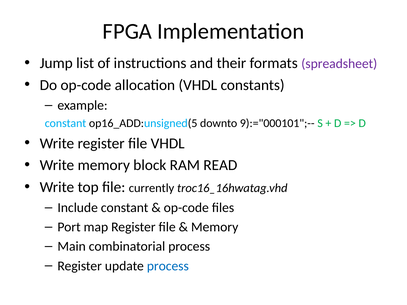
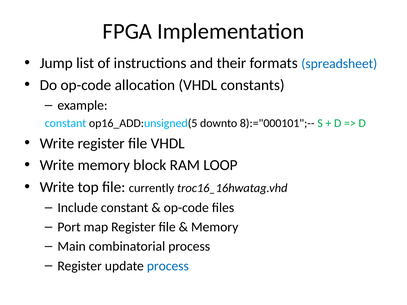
spreadsheet colour: purple -> blue (339, 64)
9):="000101";--: 9):="000101";-- -> 8):="000101";-- (277, 123)
READ: READ -> LOOP (220, 165)
